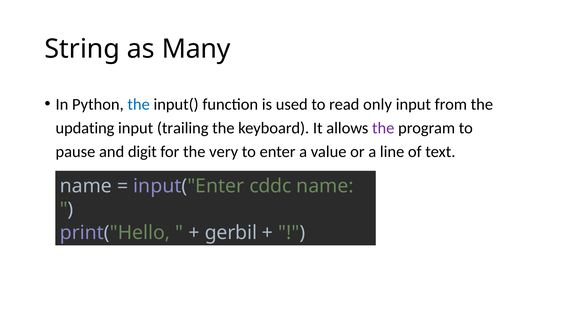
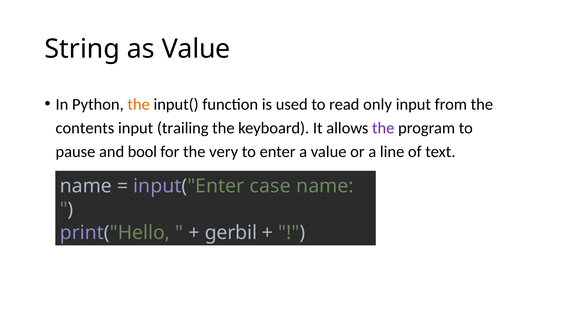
as Many: Many -> Value (196, 49)
the colour: blue -> orange (139, 104)
updating: updating -> contents (85, 128)
digit: digit -> bool (142, 152)
cddc: cddc -> case (270, 186)
